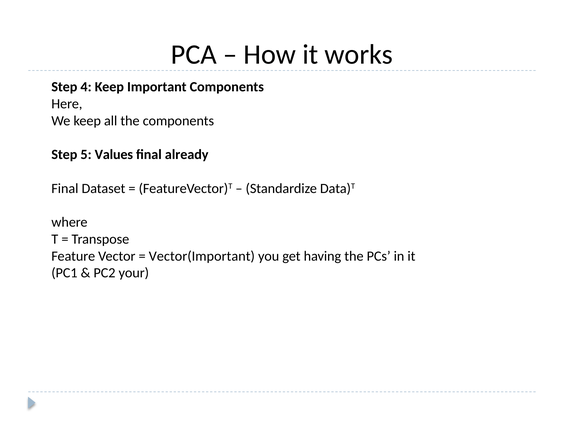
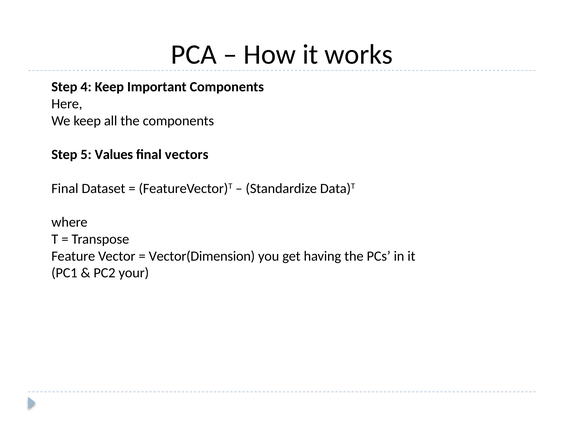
already: already -> vectors (187, 155)
Vector(Important: Vector(Important -> Vector(Dimension (202, 256)
